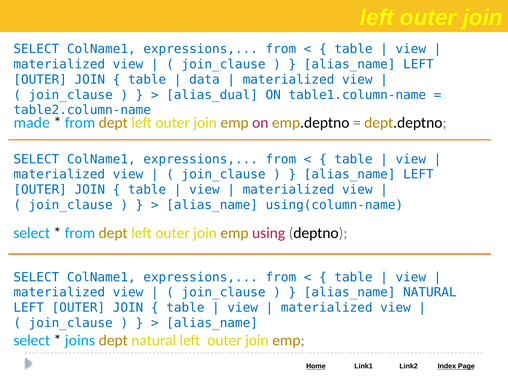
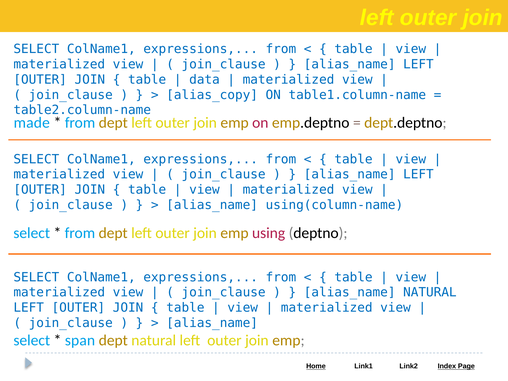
alias_dual: alias_dual -> alias_copy (212, 95)
joins: joins -> span (80, 340)
